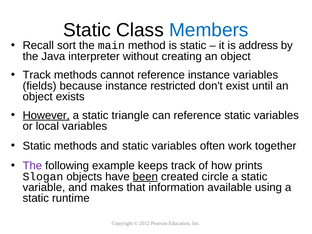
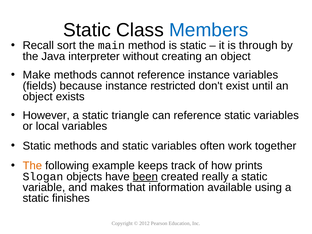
address: address -> through (258, 46)
Track: Track -> Make (37, 75)
However underline: present -> none (46, 115)
The colour: purple -> orange (32, 166)
circle: circle -> really (215, 177)
runtime: runtime -> finishes (71, 198)
